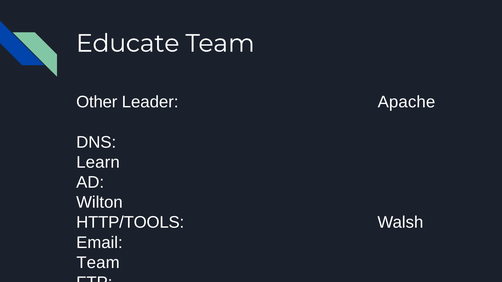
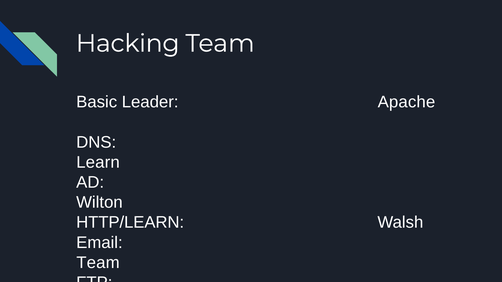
Educate: Educate -> Hacking (128, 43)
Other: Other -> Basic (97, 102)
HTTP/TOOLS: HTTP/TOOLS -> HTTP/LEARN (130, 223)
